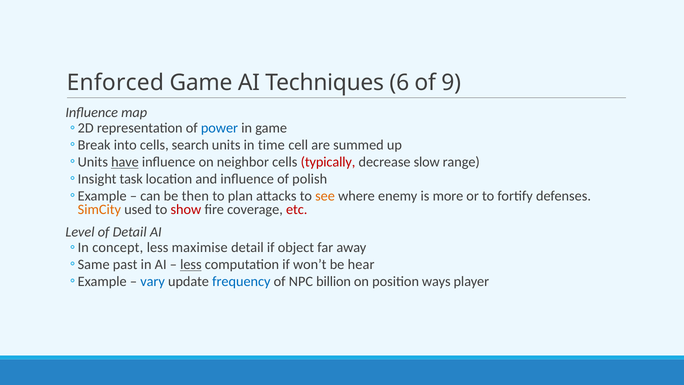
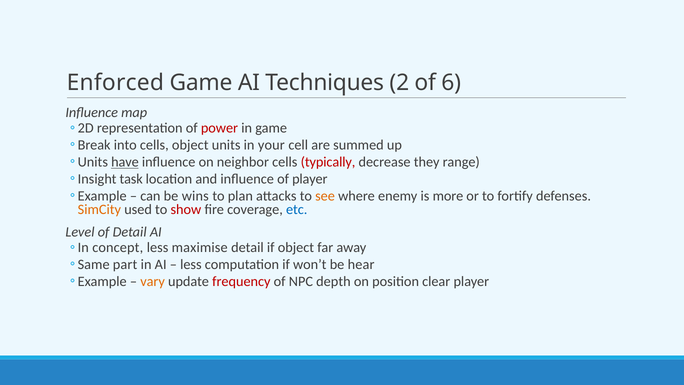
6: 6 -> 2 (399, 83)
9: 9 -> 6 (451, 83)
power colour: blue -> red (219, 128)
cells search: search -> object (190, 145)
time: time -> your (271, 145)
slow: slow -> they (427, 162)
of polish: polish -> player (310, 179)
then: then -> wins (195, 196)
etc colour: red -> blue (297, 210)
past: past -> part (125, 264)
less underline: present -> none (191, 264)
vary colour: blue -> orange (153, 281)
frequency colour: blue -> red (241, 281)
billion: billion -> depth (333, 281)
ways: ways -> clear (436, 281)
